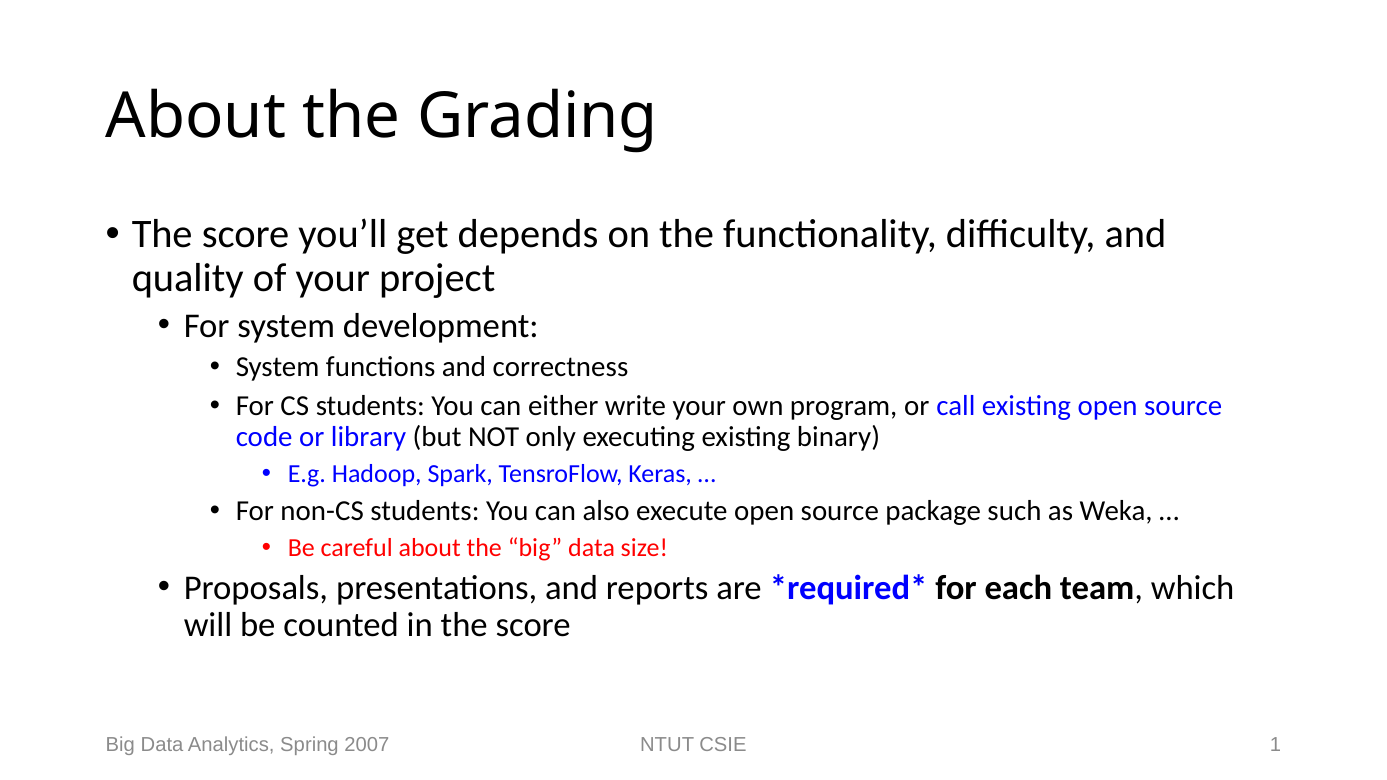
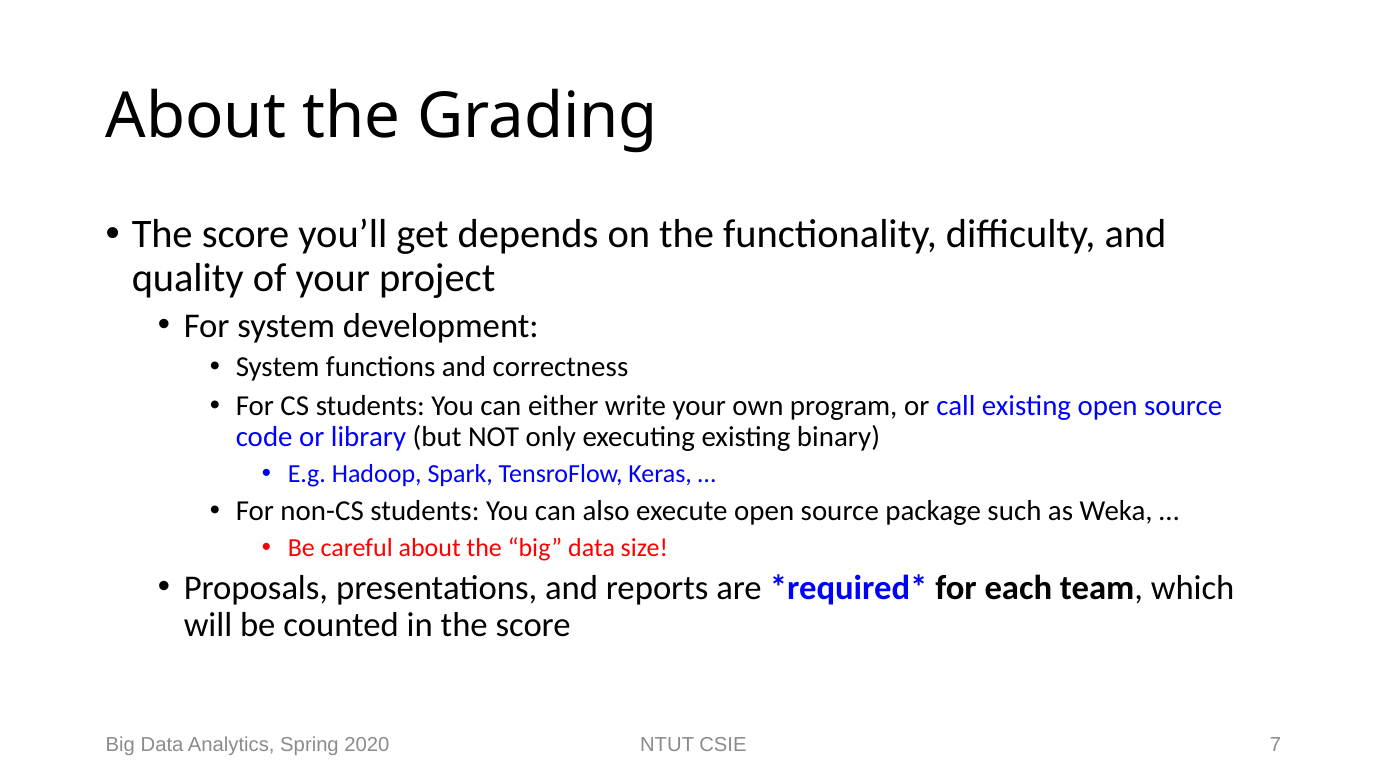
2007: 2007 -> 2020 (367, 745)
1: 1 -> 7 (1276, 745)
